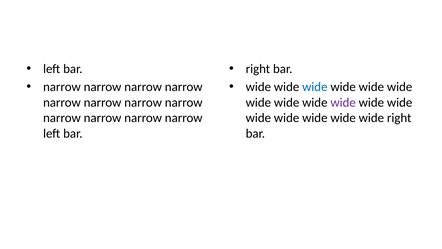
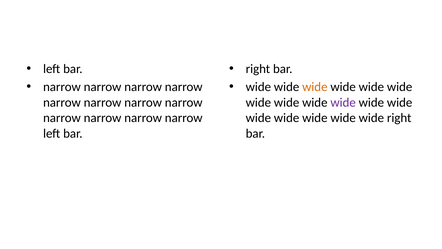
wide colour: blue -> orange (315, 87)
